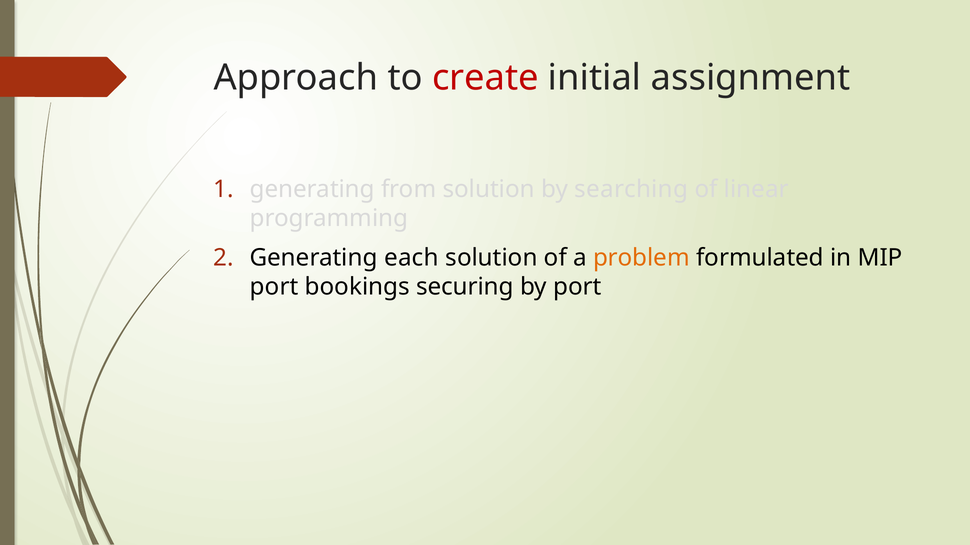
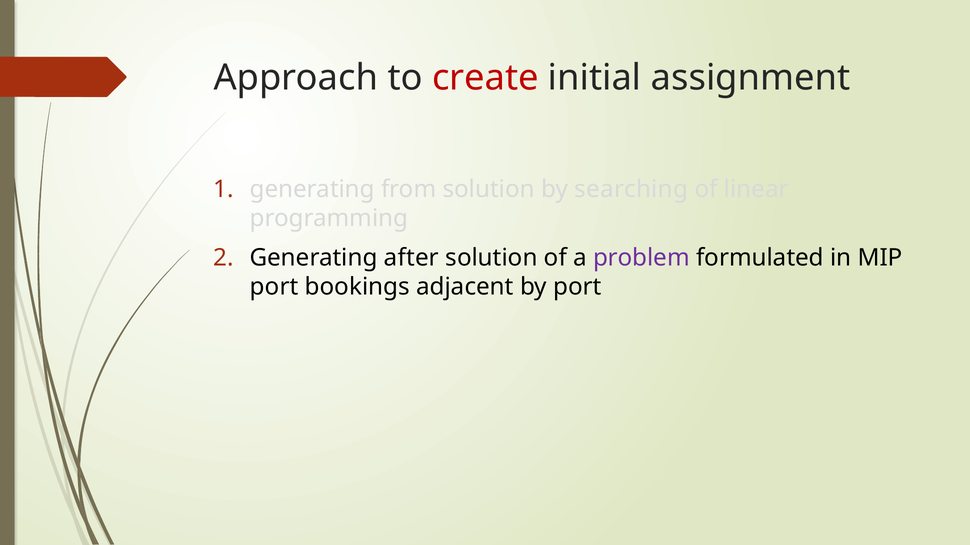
each: each -> after (411, 258)
problem colour: orange -> purple (641, 258)
securing: securing -> adjacent (465, 287)
